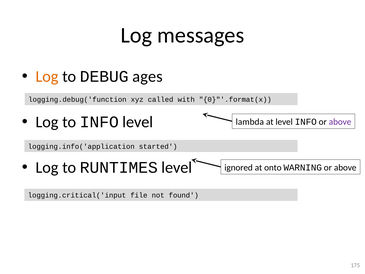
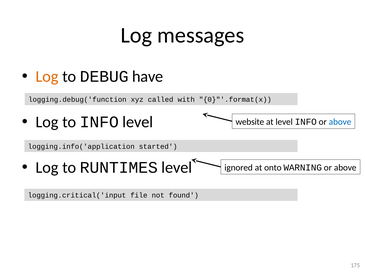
ages: ages -> have (148, 77)
lambda: lambda -> website (250, 122)
above colour: purple -> blue (340, 122)
